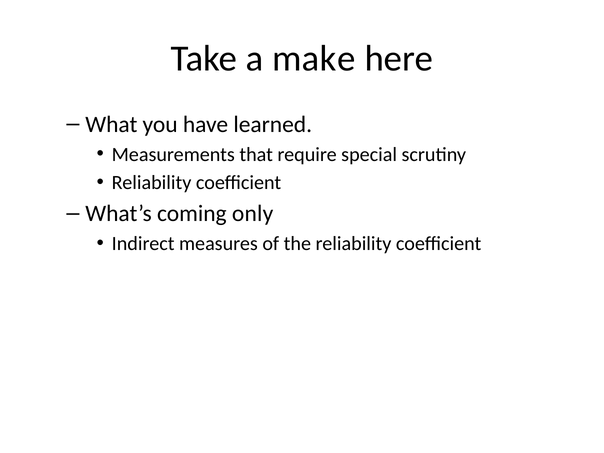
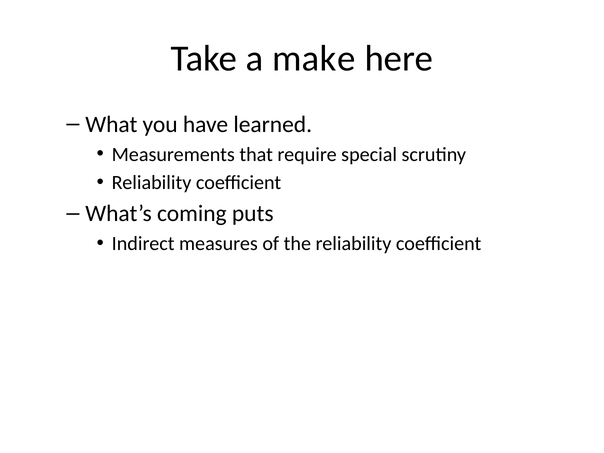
only: only -> puts (253, 214)
